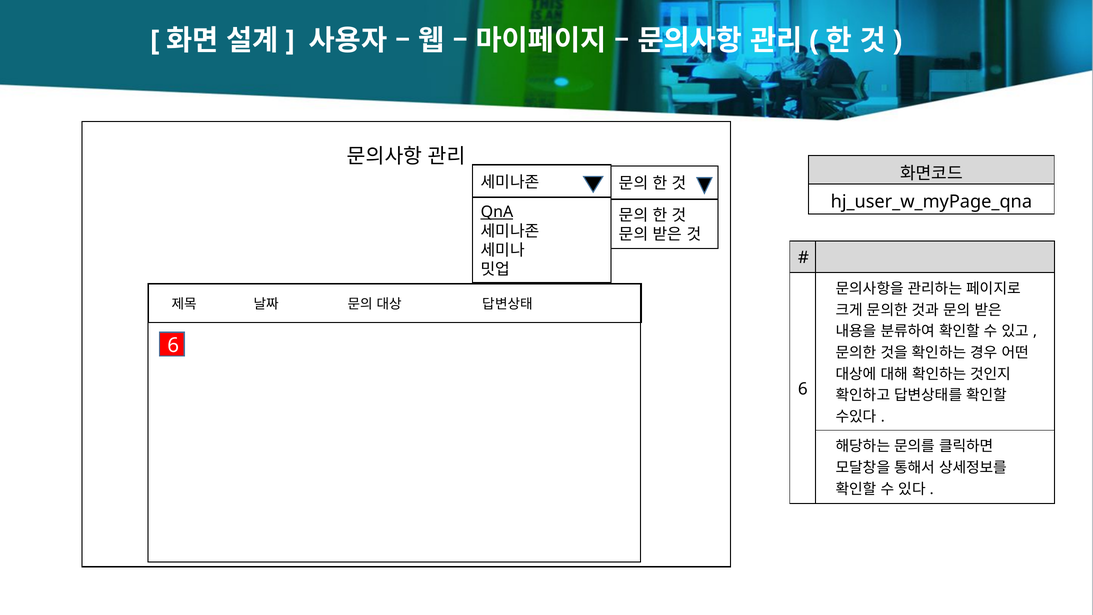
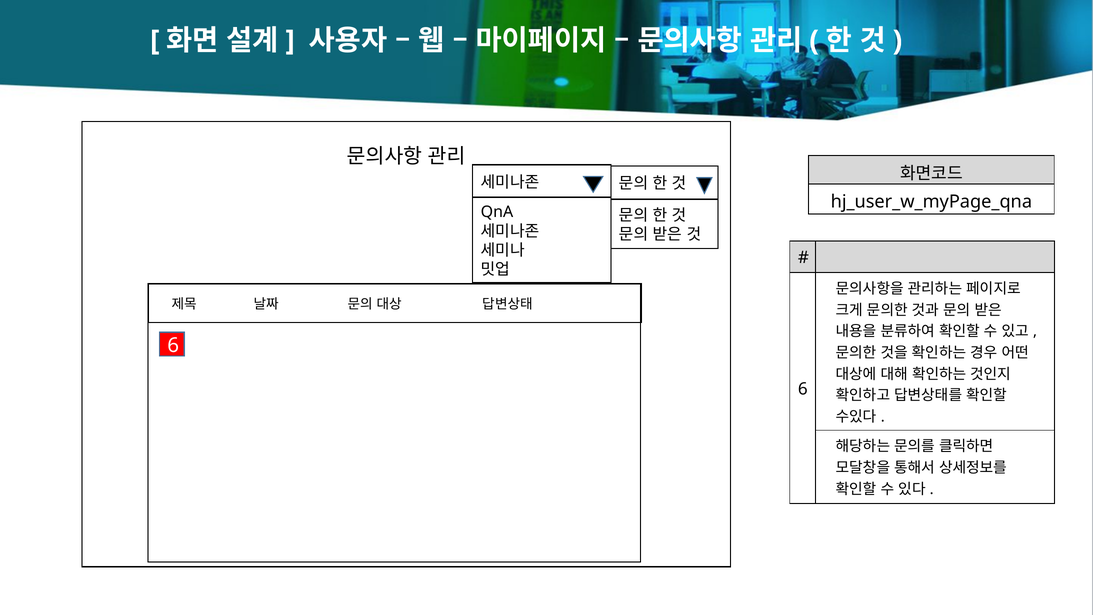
QnA underline: present -> none (497, 212)
